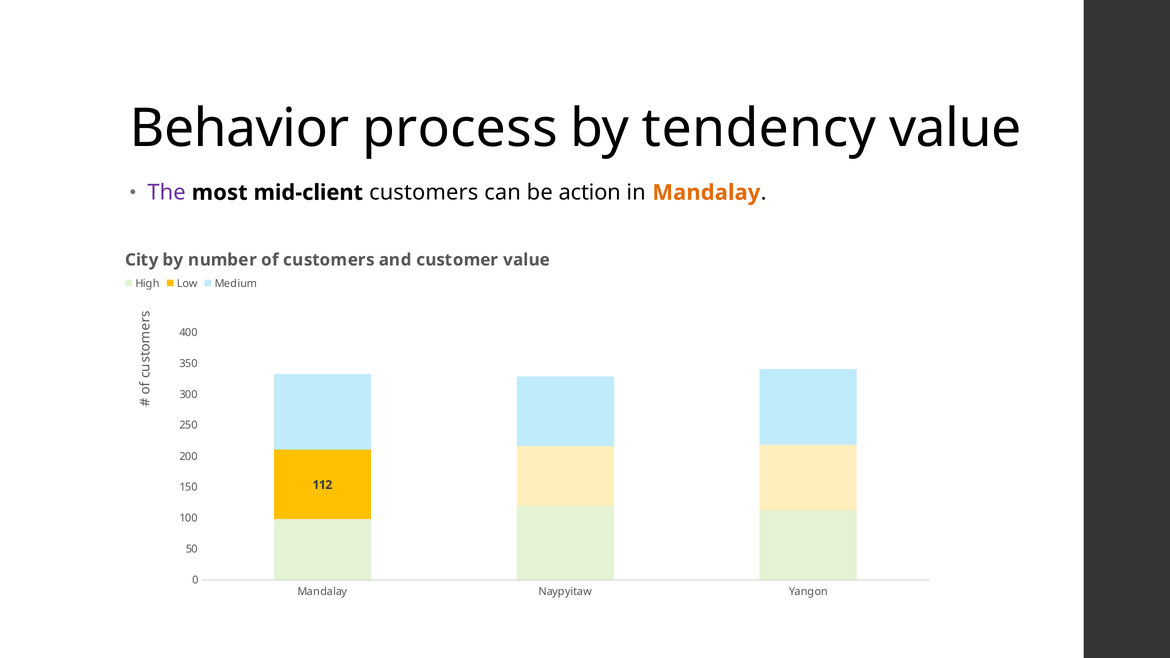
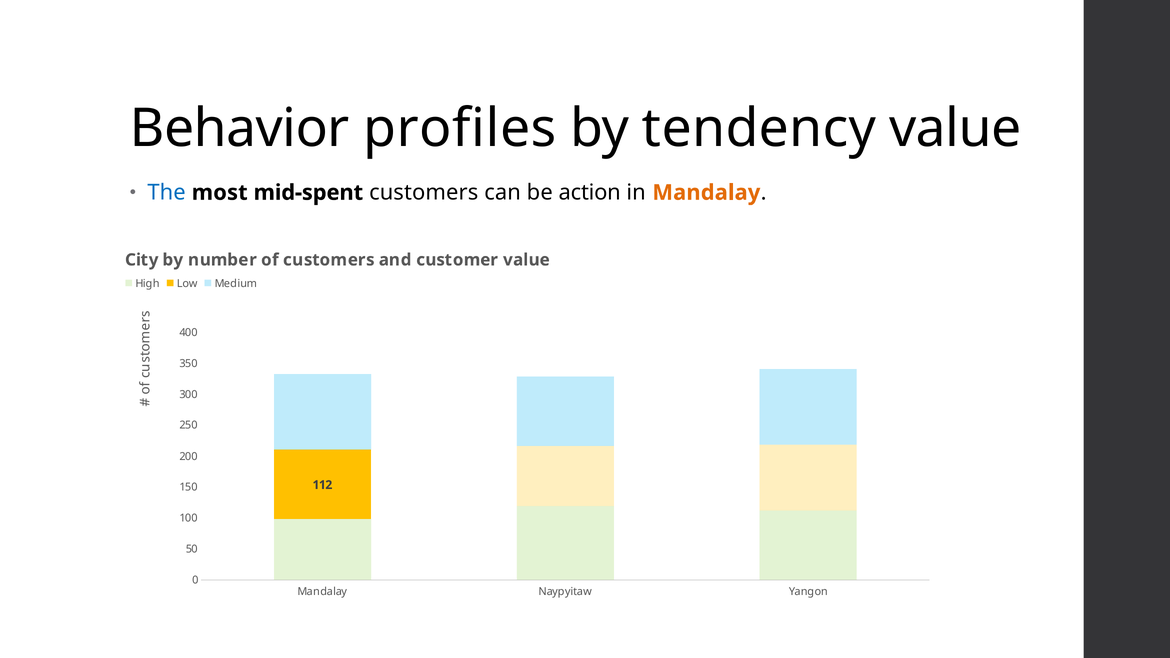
process: process -> profiles (460, 129)
The colour: purple -> blue (167, 193)
mid-client: mid-client -> mid-spent (308, 193)
